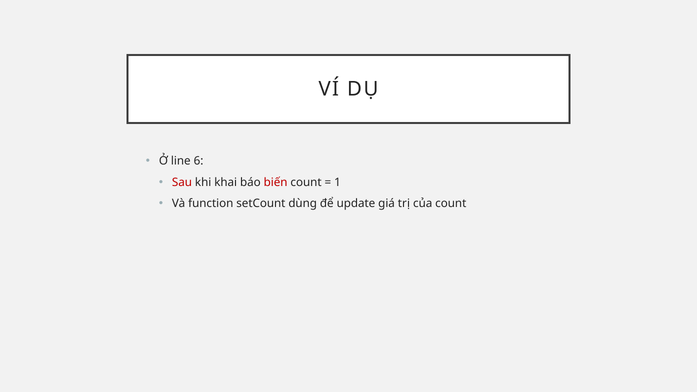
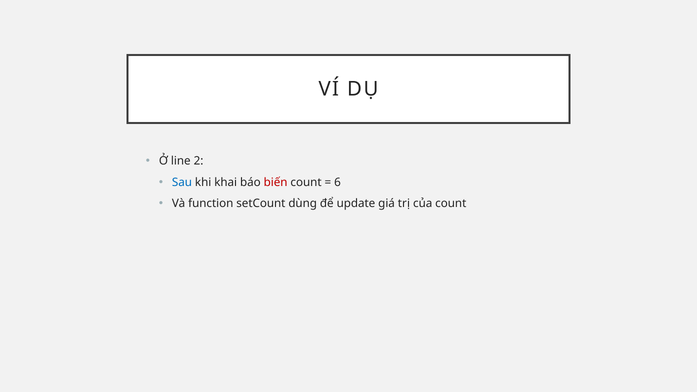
6: 6 -> 2 (198, 161)
Sau colour: red -> blue (182, 182)
1: 1 -> 6 (337, 182)
